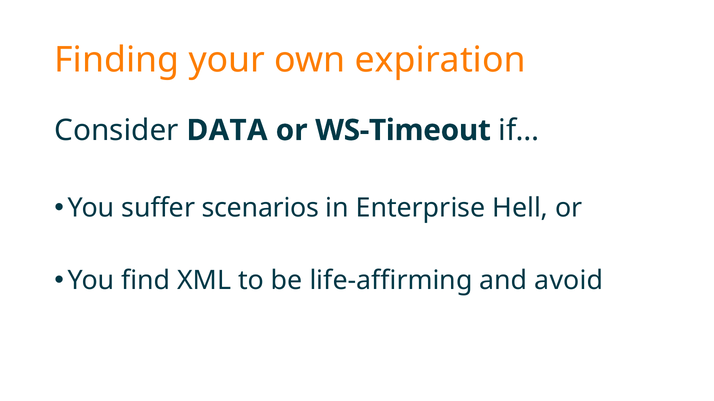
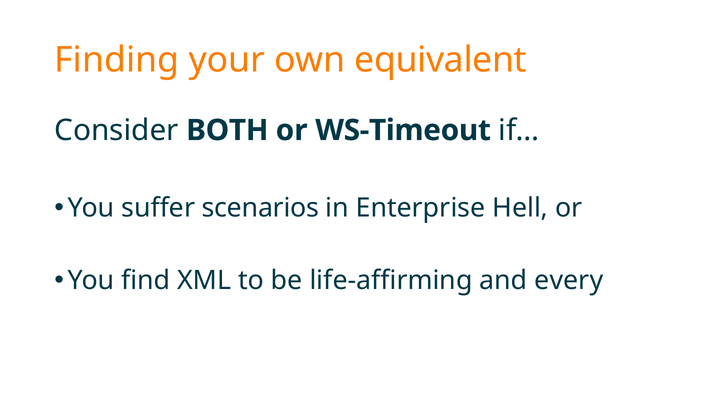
expiration: expiration -> equivalent (441, 60)
DATA: DATA -> BOTH (227, 131)
avoid: avoid -> every (569, 281)
